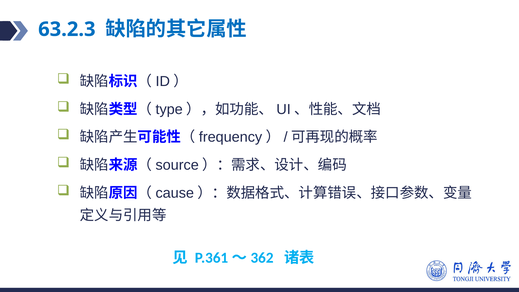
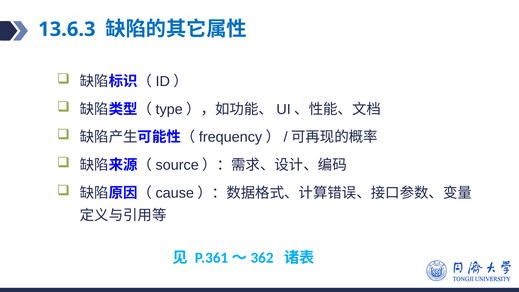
63.2.3: 63.2.3 -> 13.6.3 (67, 29)
